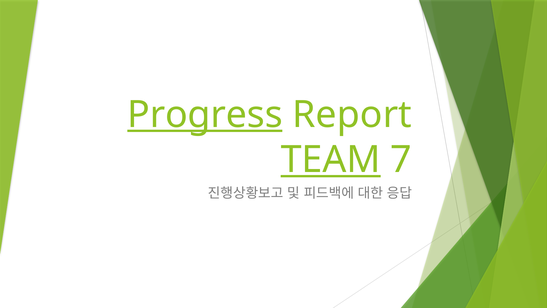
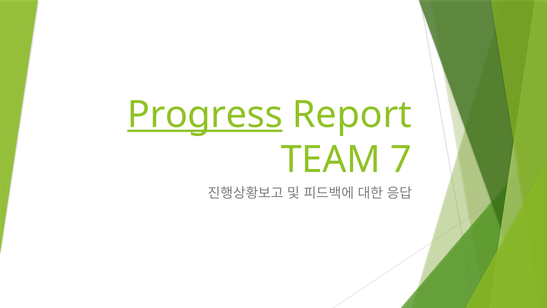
TEAM underline: present -> none (331, 160)
